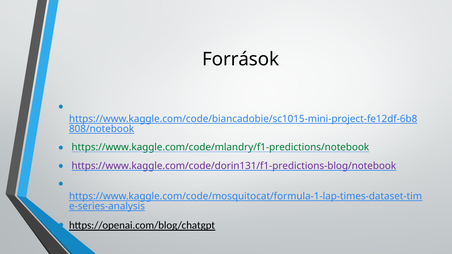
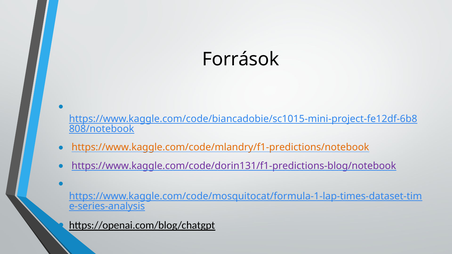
https://www.kaggle.com/code/mlandry/f1-predictions/notebook colour: green -> orange (220, 147)
